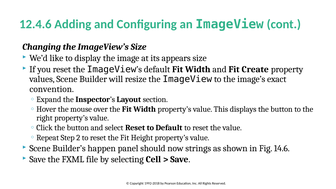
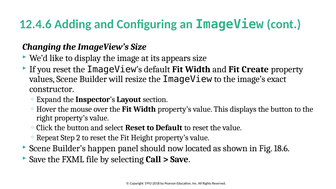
convention: convention -> constructor (52, 89)
strings: strings -> located (198, 148)
14.6: 14.6 -> 18.6 (282, 148)
Cell: Cell -> Call (153, 159)
